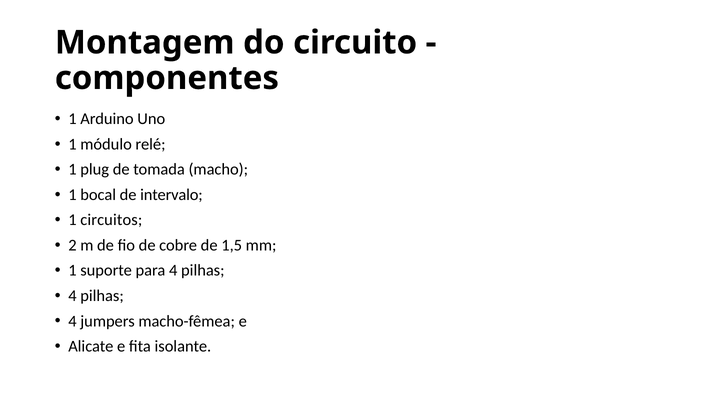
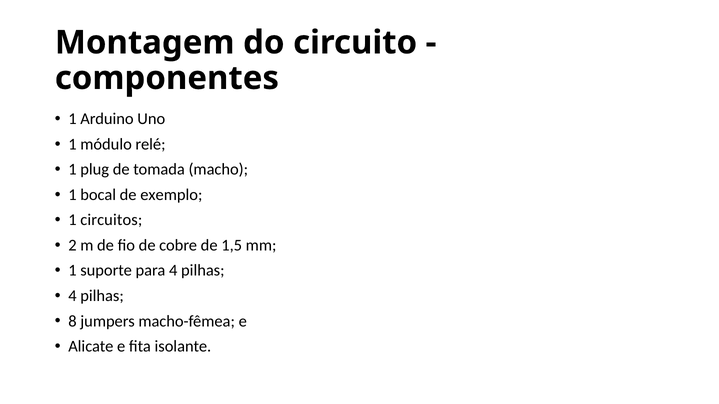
intervalo: intervalo -> exemplo (171, 195)
4: 4 -> 8 (72, 321)
